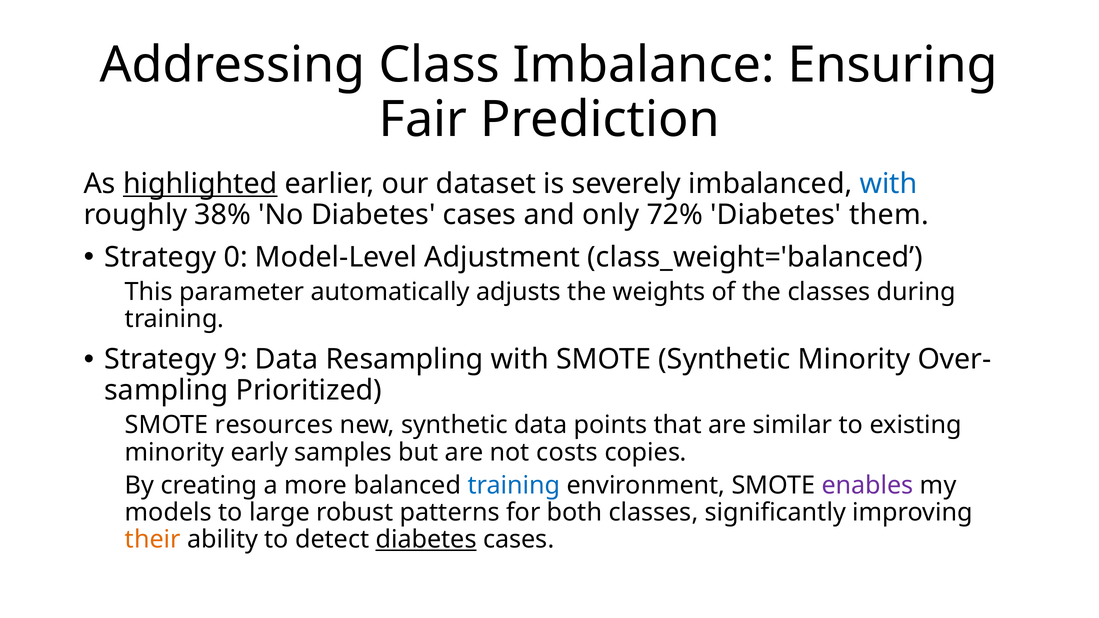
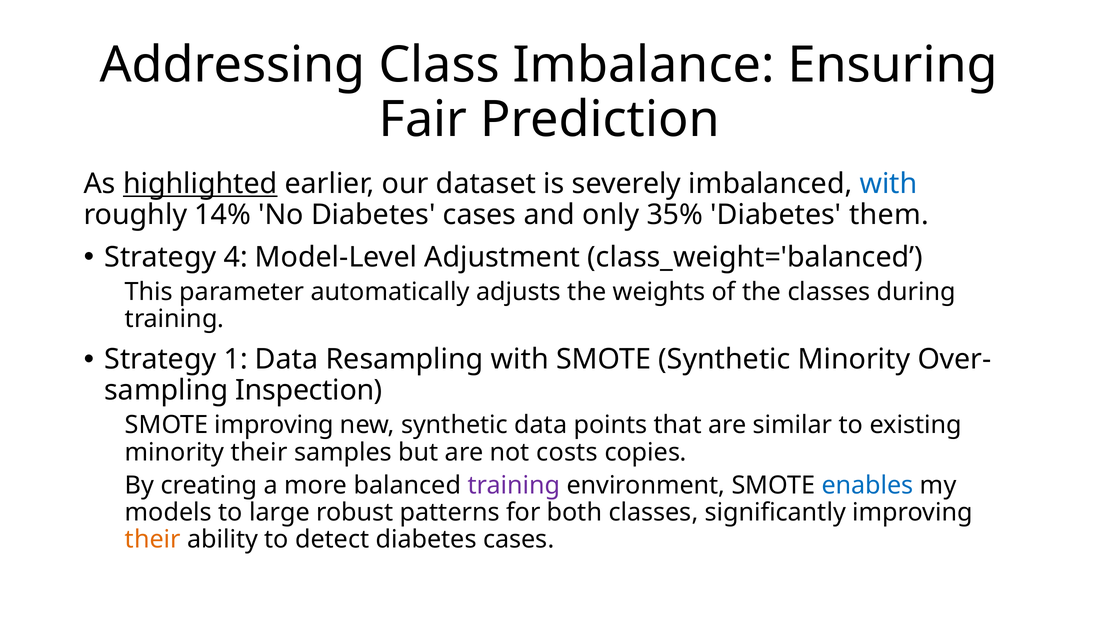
38%: 38% -> 14% (223, 215)
72%: 72% -> 35% (675, 215)
0: 0 -> 4 (236, 257)
9: 9 -> 1 (236, 360)
Prioritized: Prioritized -> Inspection (309, 391)
SMOTE resources: resources -> improving (274, 425)
minority early: early -> their (259, 452)
training colour: blue -> purple (514, 485)
enables colour: purple -> blue (868, 485)
diabetes underline: present -> none (426, 540)
